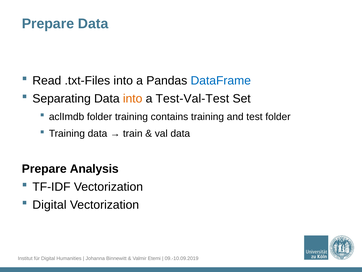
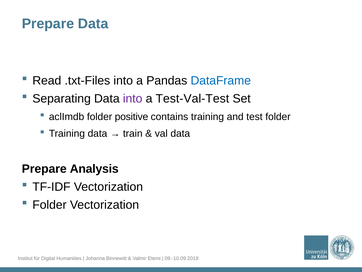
into colour: orange -> purple (133, 99)
folder training: training -> positive (131, 117)
Digital: Digital -> Folder (50, 205)
